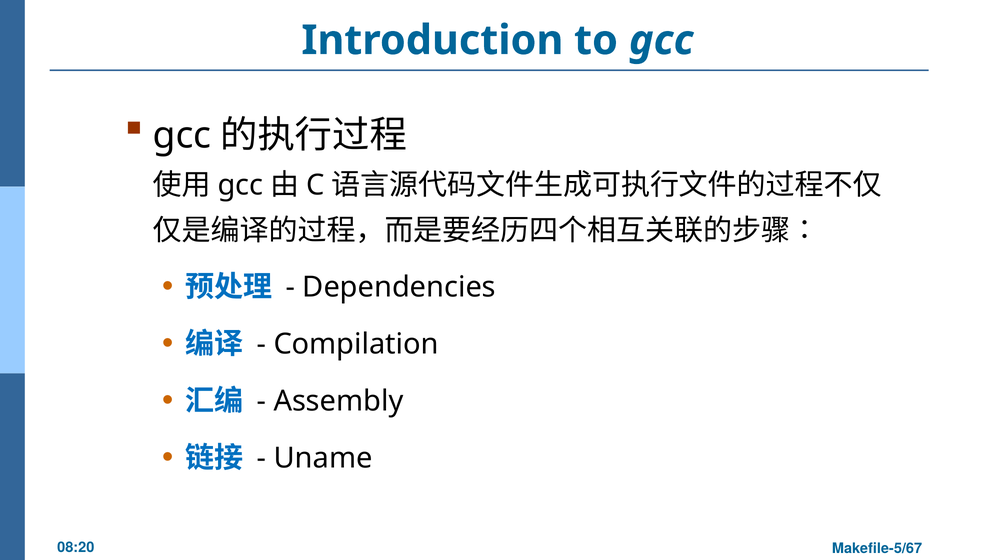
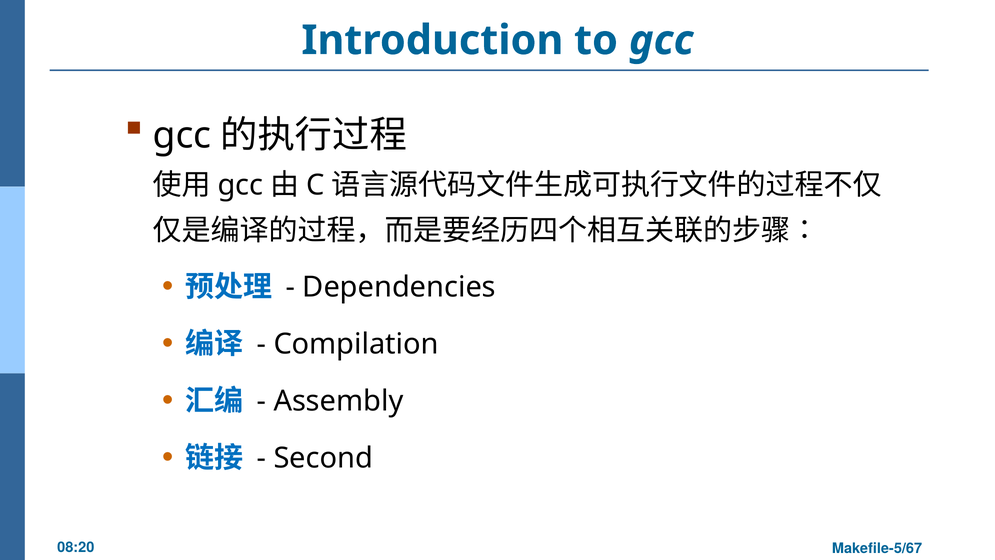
Uname: Uname -> Second (323, 458)
